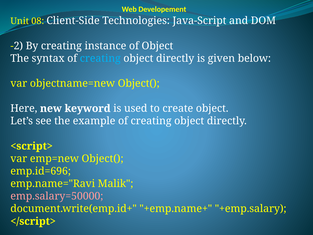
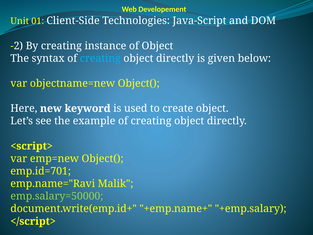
08: 08 -> 01 (38, 21)
emp.id=696: emp.id=696 -> emp.id=701 (41, 171)
emp.salary=50000 colour: pink -> light green (57, 196)
